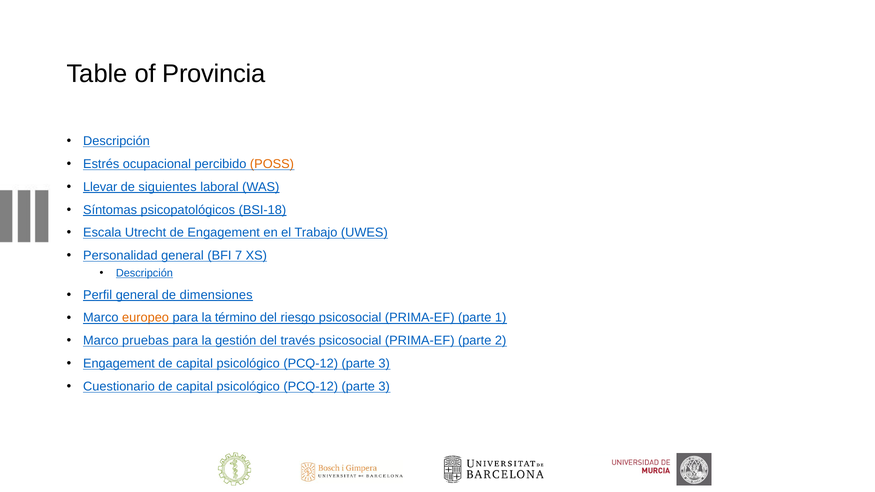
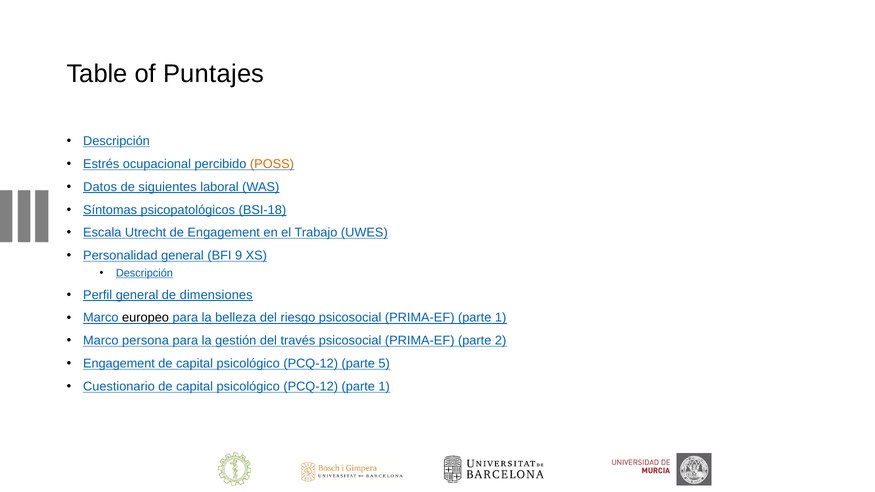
Provincia: Provincia -> Puntajes (214, 74)
Llevar: Llevar -> Datos (100, 187)
7: 7 -> 9 (239, 256)
europeo colour: orange -> black (146, 318)
término: término -> belleza (236, 318)
pruebas: pruebas -> persona (145, 341)
3: 3 -> 5 (384, 364)
3: 3 -> 1 (384, 387)
